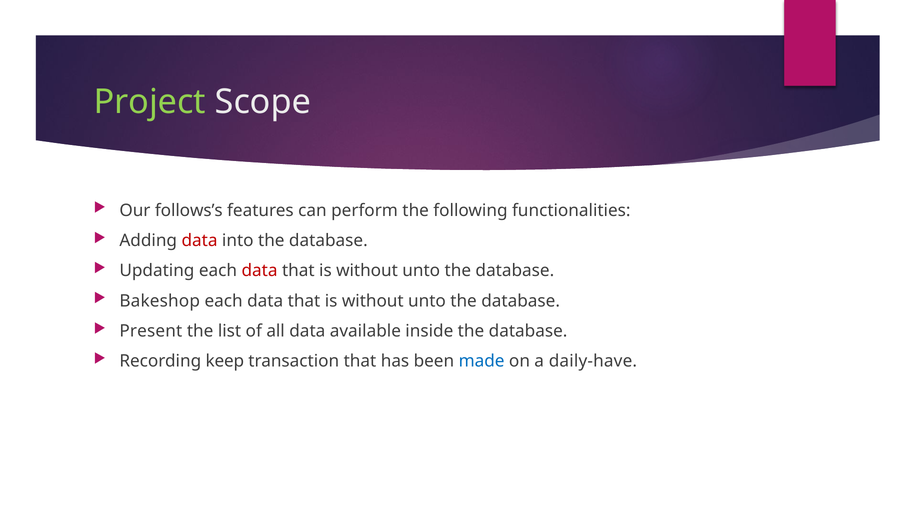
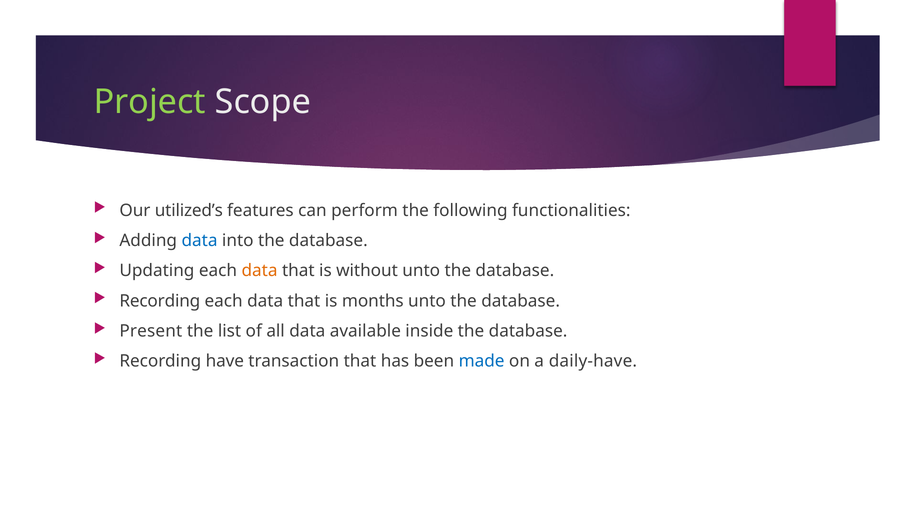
follows’s: follows’s -> utilized’s (189, 211)
data colour: red -> blue (200, 241)
data colour: red -> orange (260, 271)
Bakeshop: Bakeshop -> Recording (160, 301)
without: without -> months (373, 301)
keep: keep -> have (225, 361)
